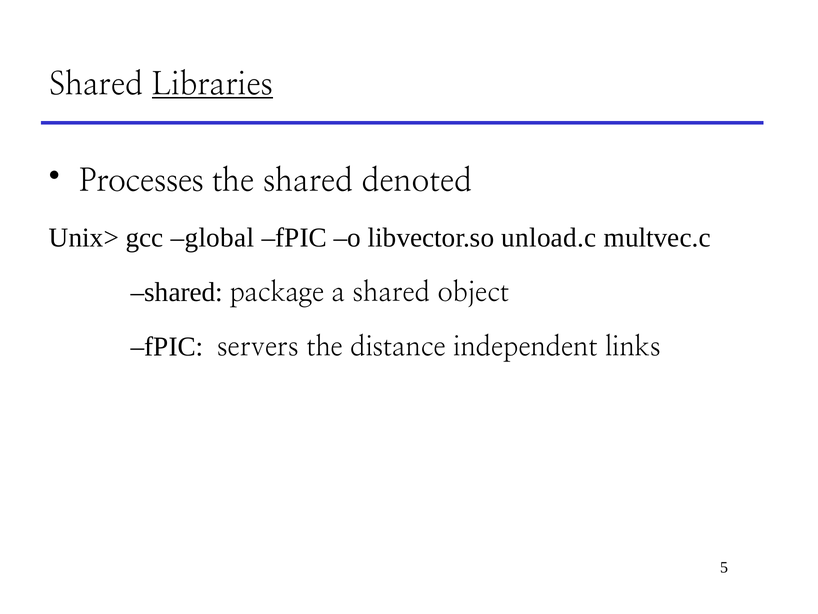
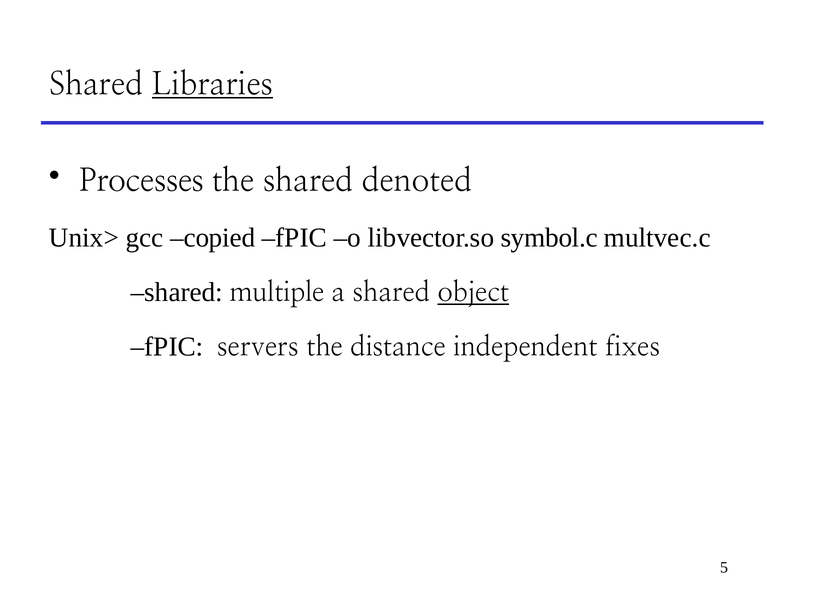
global: global -> copied (213, 238)
unload.c: unload.c -> symbol.c (549, 238)
package: package -> multiple (277, 292)
object underline: none -> present (473, 292)
links: links -> fixes (633, 347)
